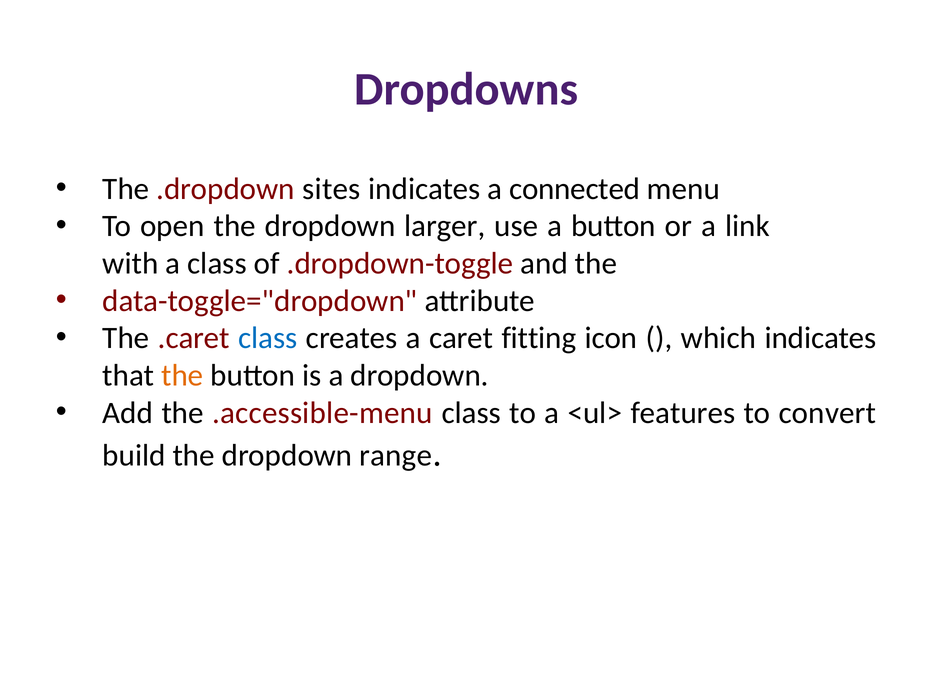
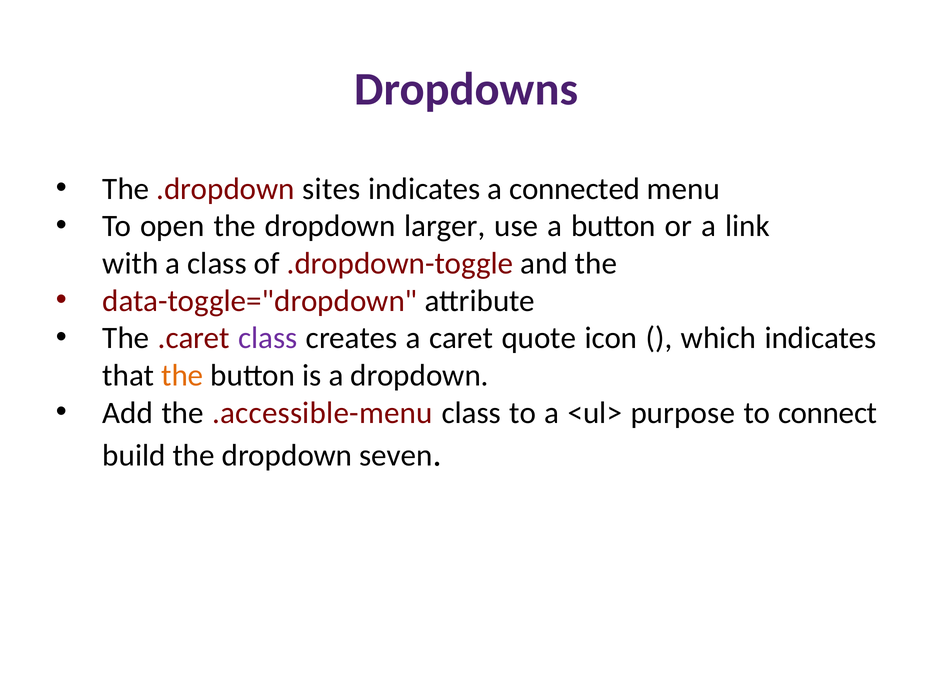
class colour: blue -> purple (268, 338)
fitting: fitting -> quote (539, 338)
features: features -> purpose (683, 413)
convert: convert -> connect (828, 413)
range: range -> seven (396, 455)
